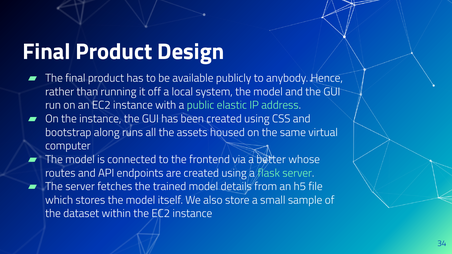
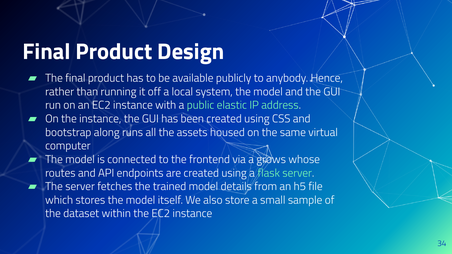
better: better -> grows (271, 160)
